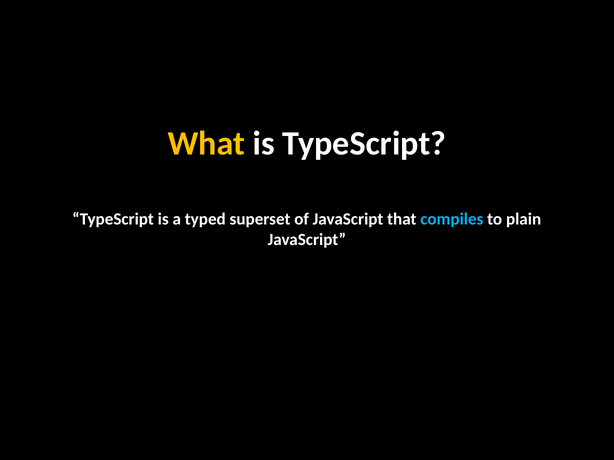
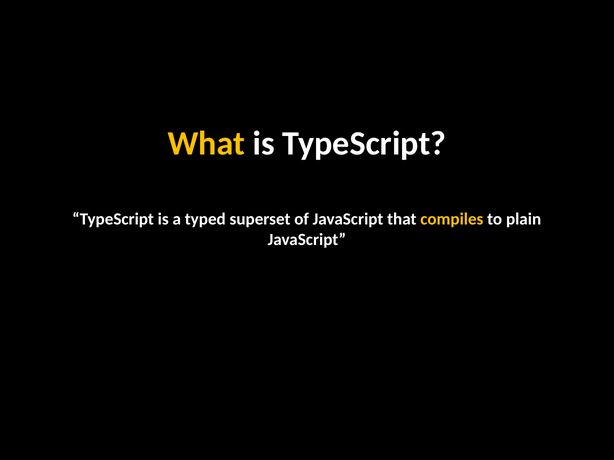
compiles colour: light blue -> yellow (452, 219)
